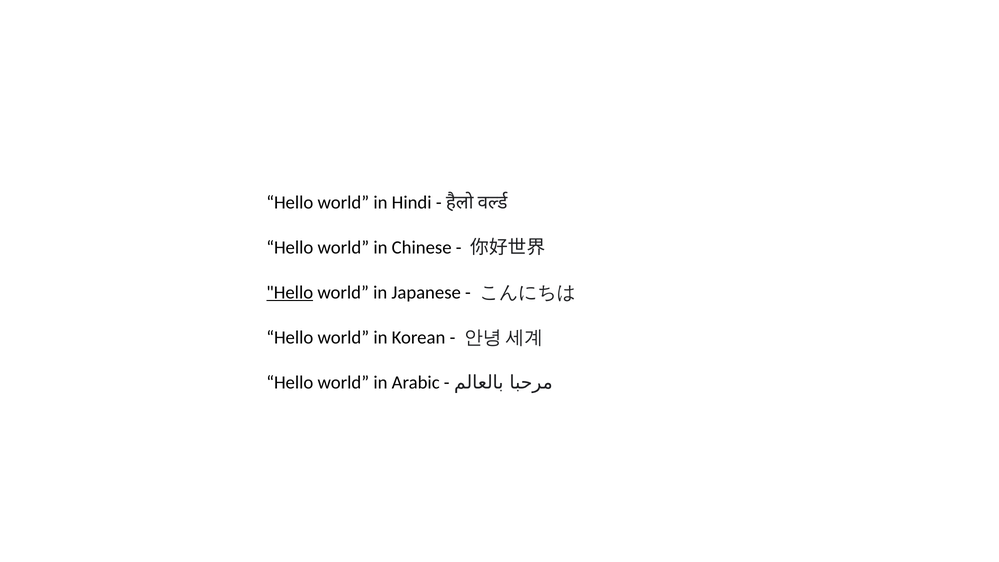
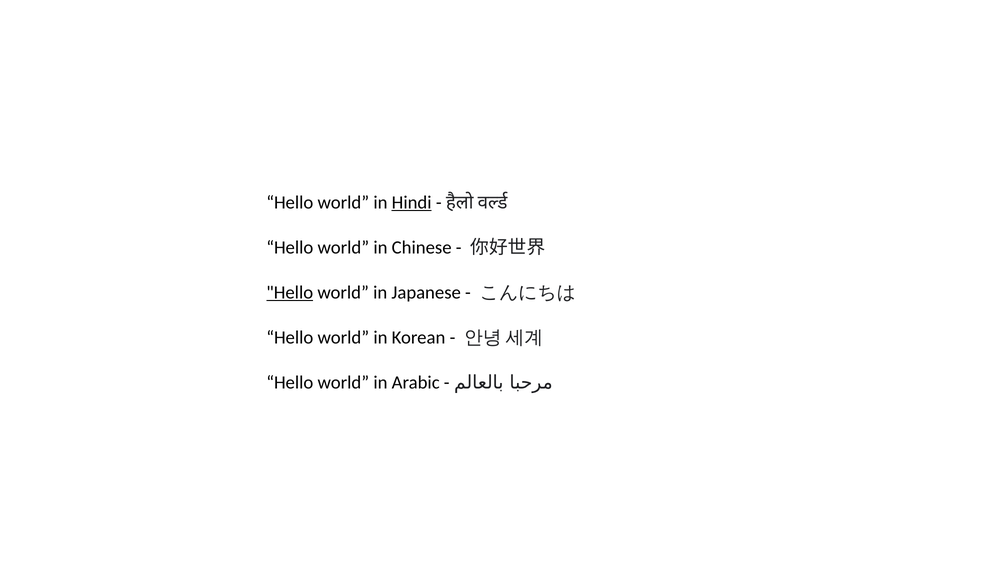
Hindi underline: none -> present (412, 203)
